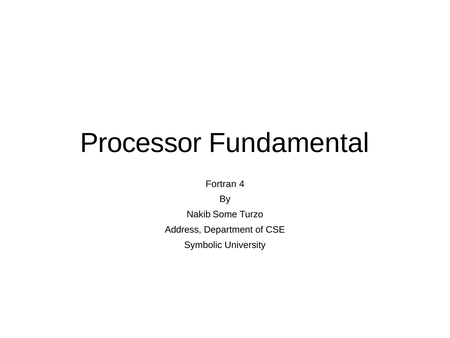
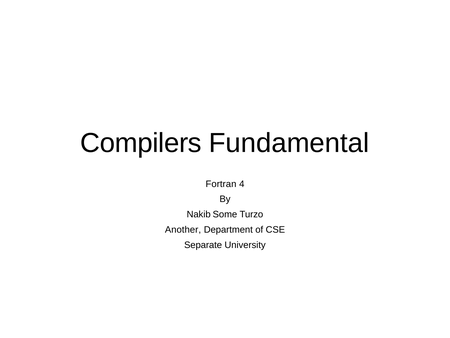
Processor: Processor -> Compilers (141, 143)
Address: Address -> Another (183, 229)
Symbolic: Symbolic -> Separate (203, 245)
